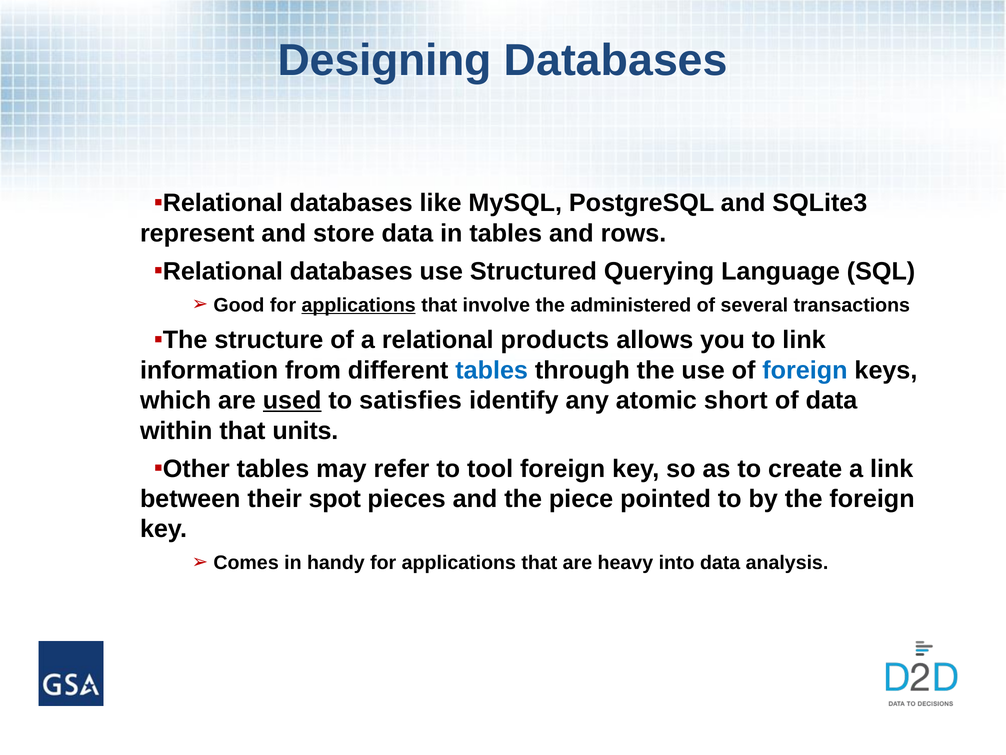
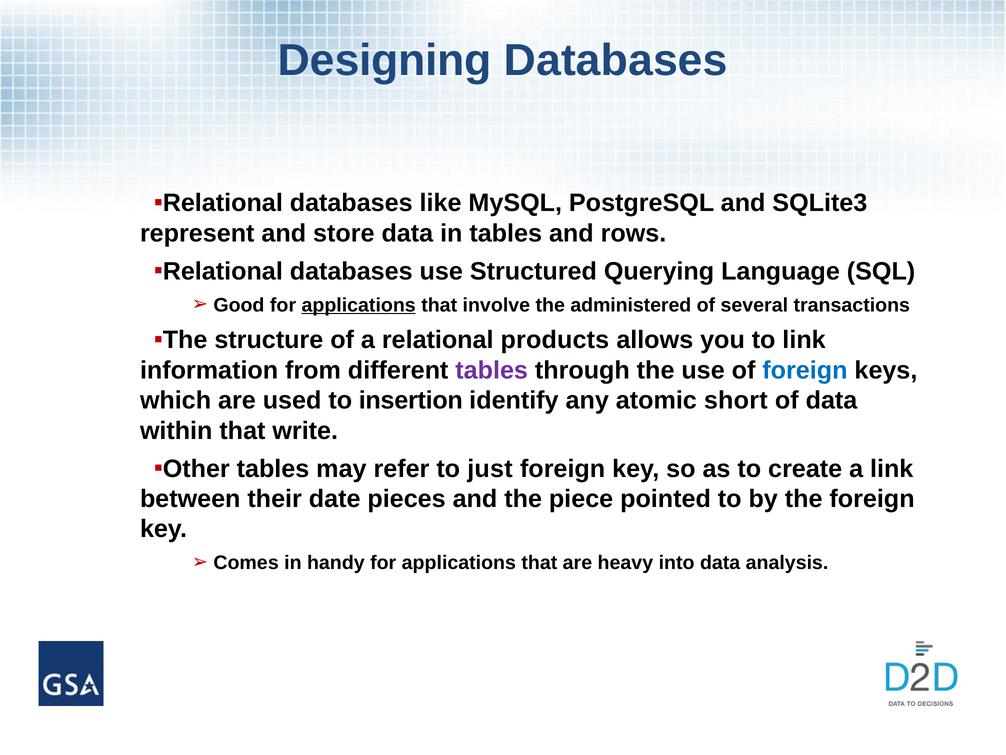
tables colour: blue -> purple (492, 370)
used underline: present -> none (292, 400)
satisfies: satisfies -> insertion (411, 400)
units: units -> write (305, 430)
tool: tool -> just (490, 468)
spot: spot -> date (335, 499)
